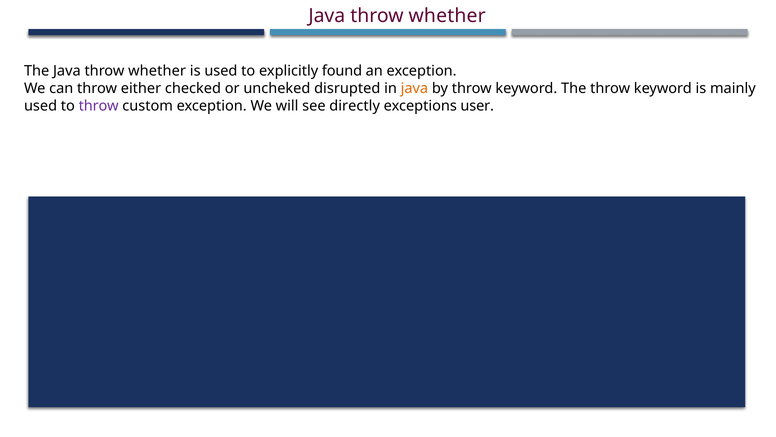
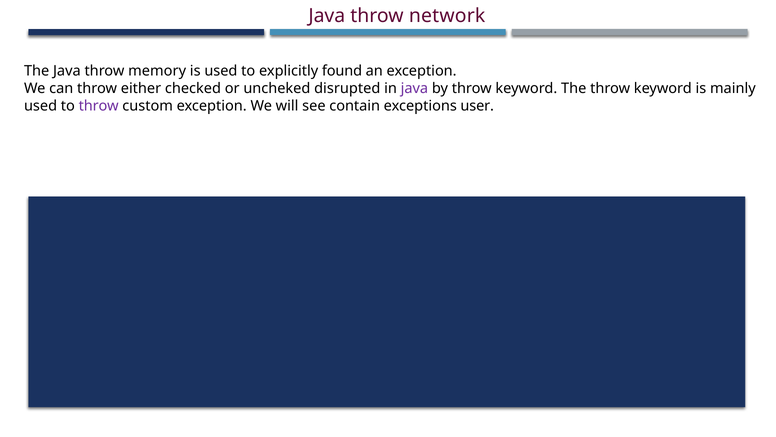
whether: whether -> network (447, 16)
The Java throw whether: whether -> memory (157, 71)
java colour: orange -> purple (414, 88)
directly: directly -> contain (355, 106)
